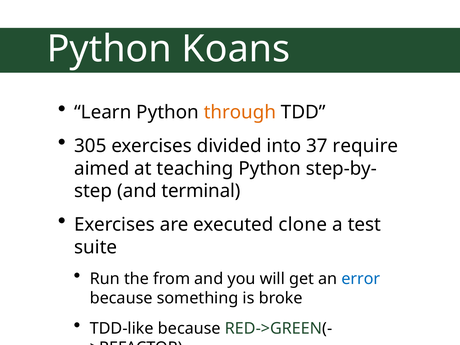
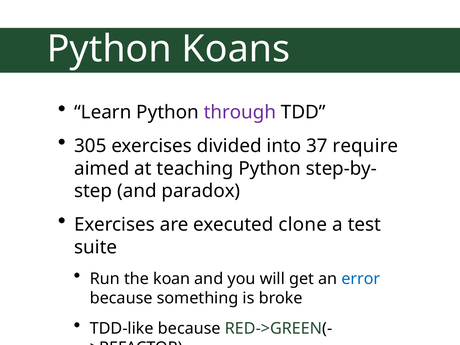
through colour: orange -> purple (240, 112)
terminal: terminal -> paradox (201, 191)
from: from -> koan (172, 279)
